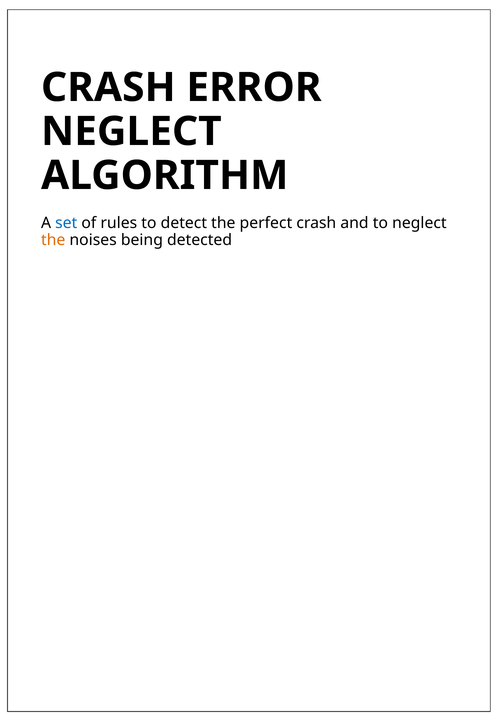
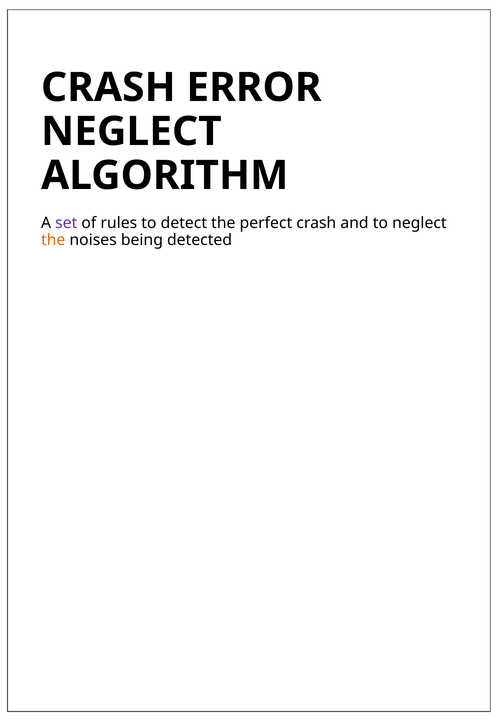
set colour: blue -> purple (66, 223)
